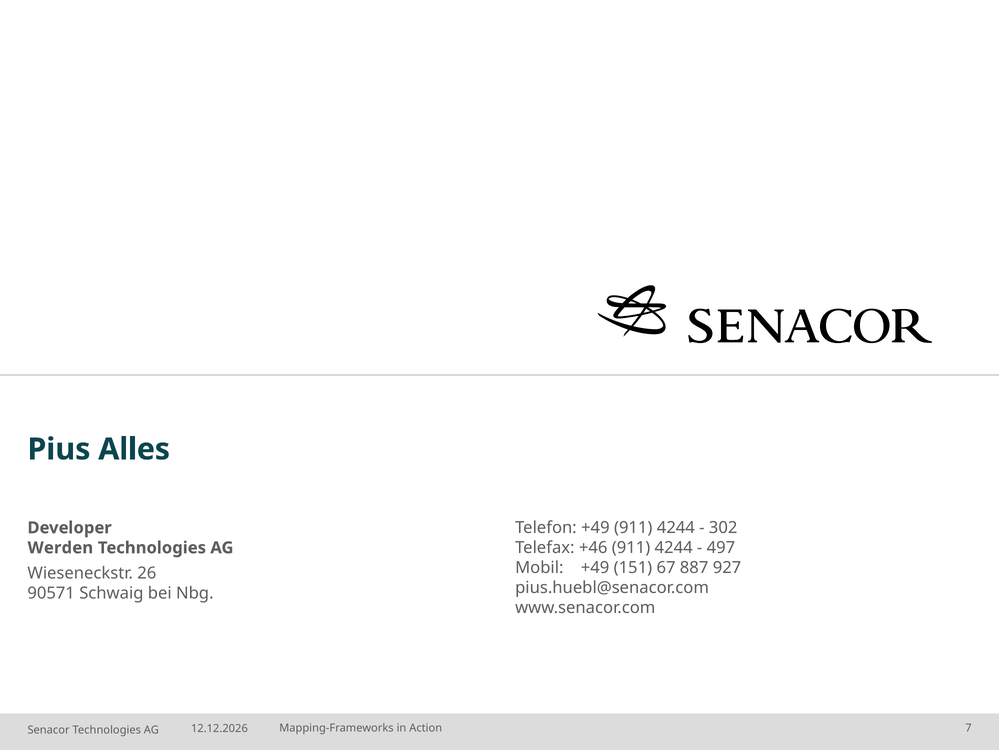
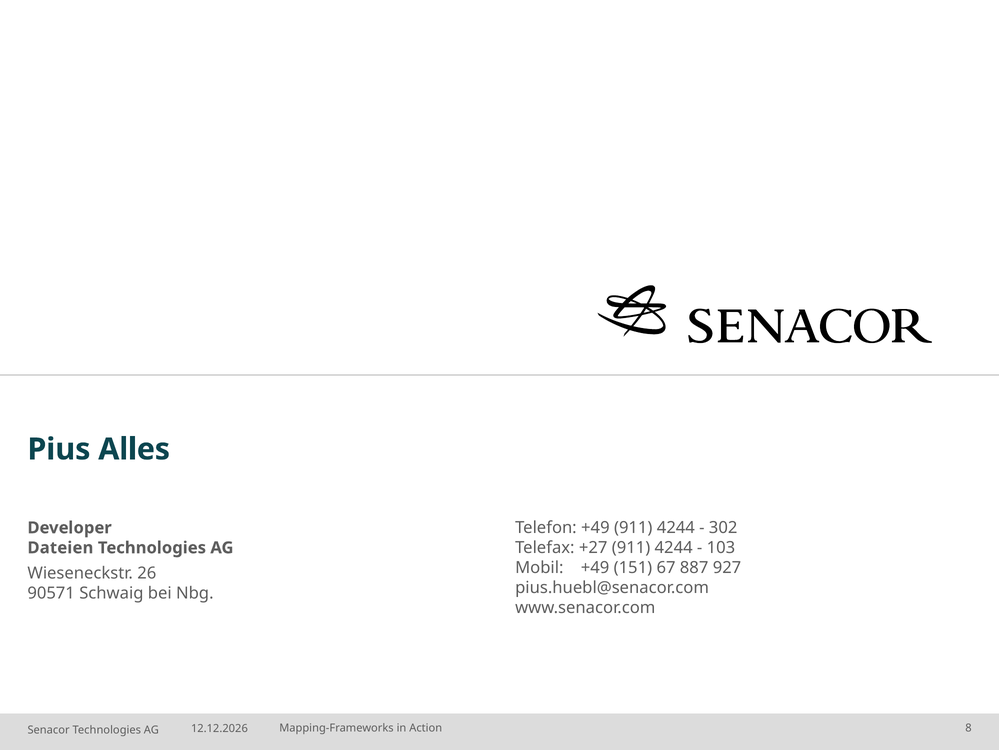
+46: +46 -> +27 (593, 547)
497: 497 -> 103 (721, 547)
Werden: Werden -> Dateien (60, 547)
7: 7 -> 8 (968, 727)
